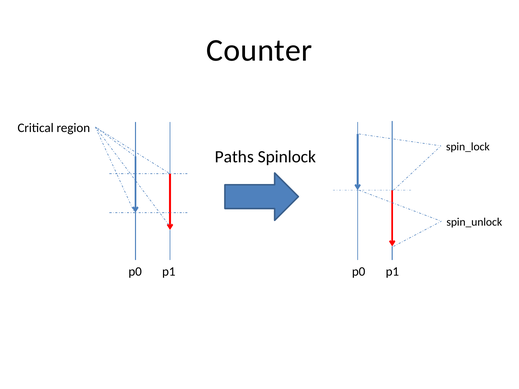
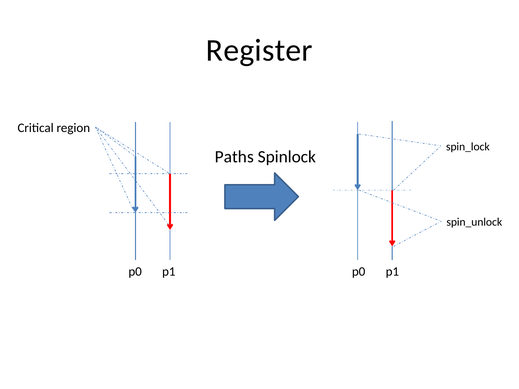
Counter: Counter -> Register (259, 50)
